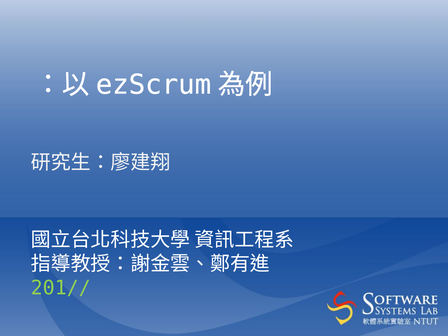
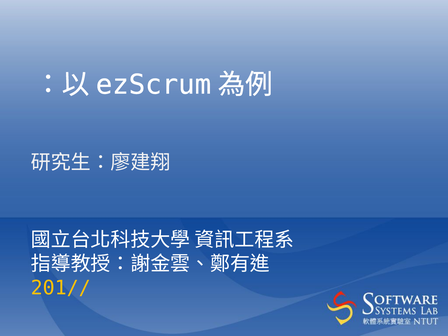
201// colour: light green -> yellow (61, 288)
